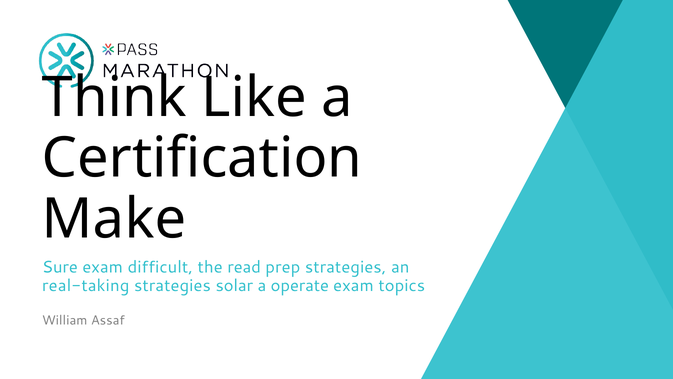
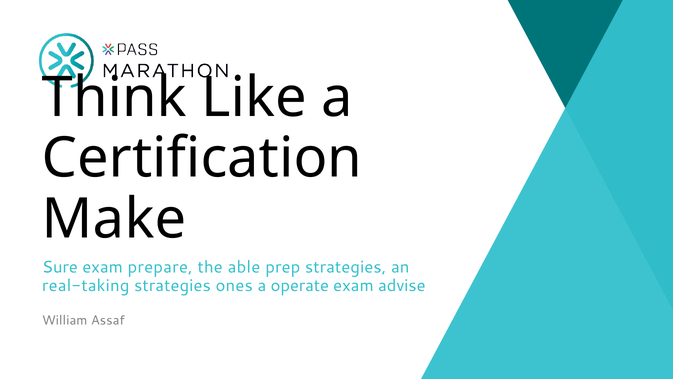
difficult: difficult -> prepare (160, 267)
read: read -> able (244, 267)
solar: solar -> ones (234, 285)
topics: topics -> advise (402, 285)
